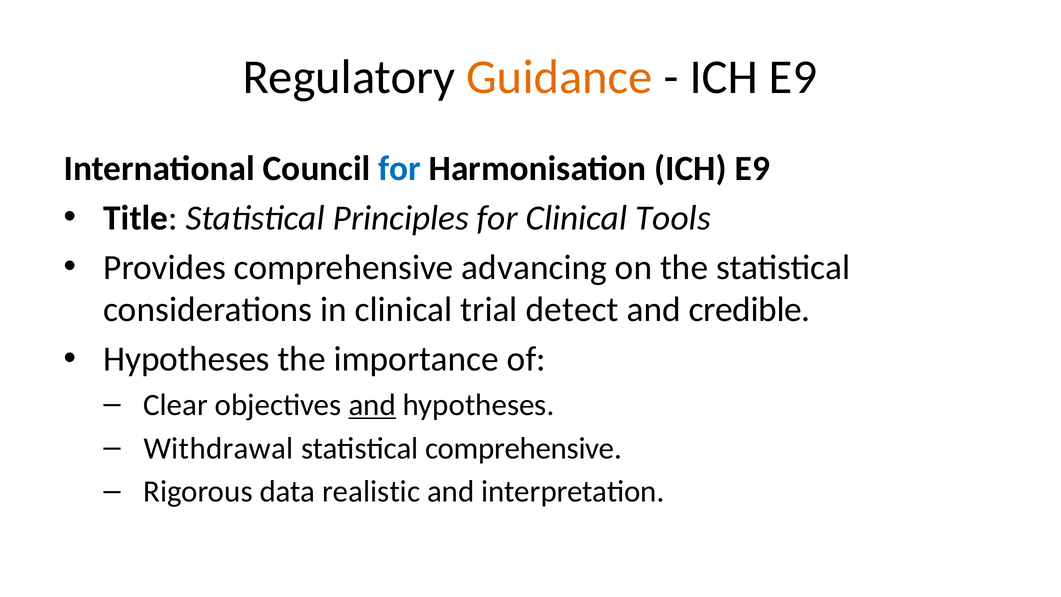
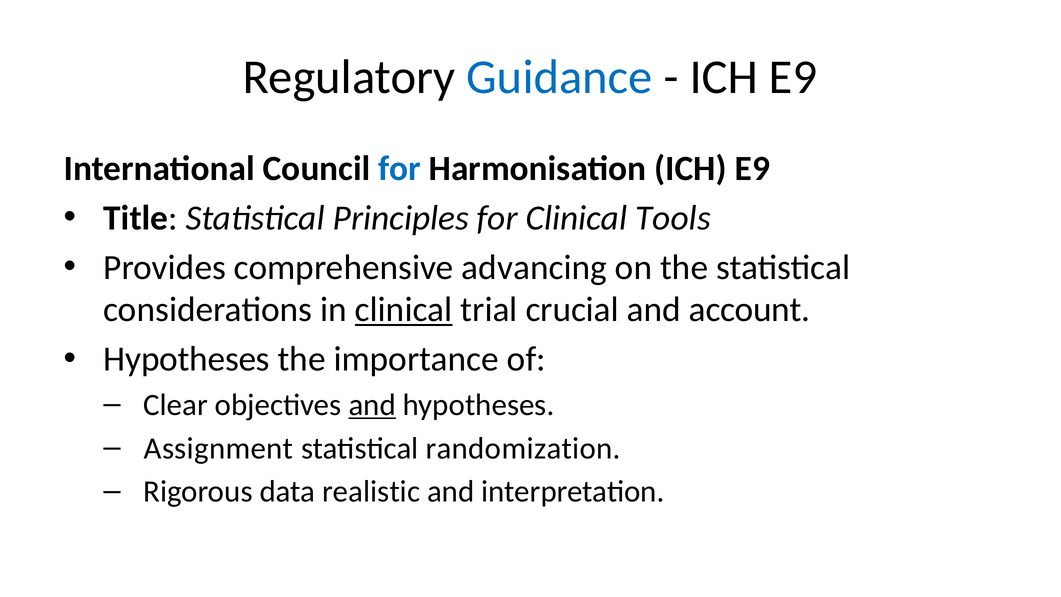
Guidance colour: orange -> blue (559, 77)
clinical underline: none -> present (404, 310)
detect: detect -> crucial (572, 310)
credible: credible -> account (749, 310)
Withdrawal: Withdrawal -> Assignment (219, 448)
statistical comprehensive: comprehensive -> randomization (523, 448)
